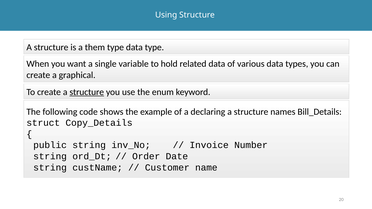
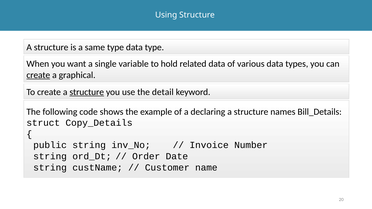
them: them -> same (95, 47)
create underline: none -> present (38, 75)
enum: enum -> detail (163, 92)
